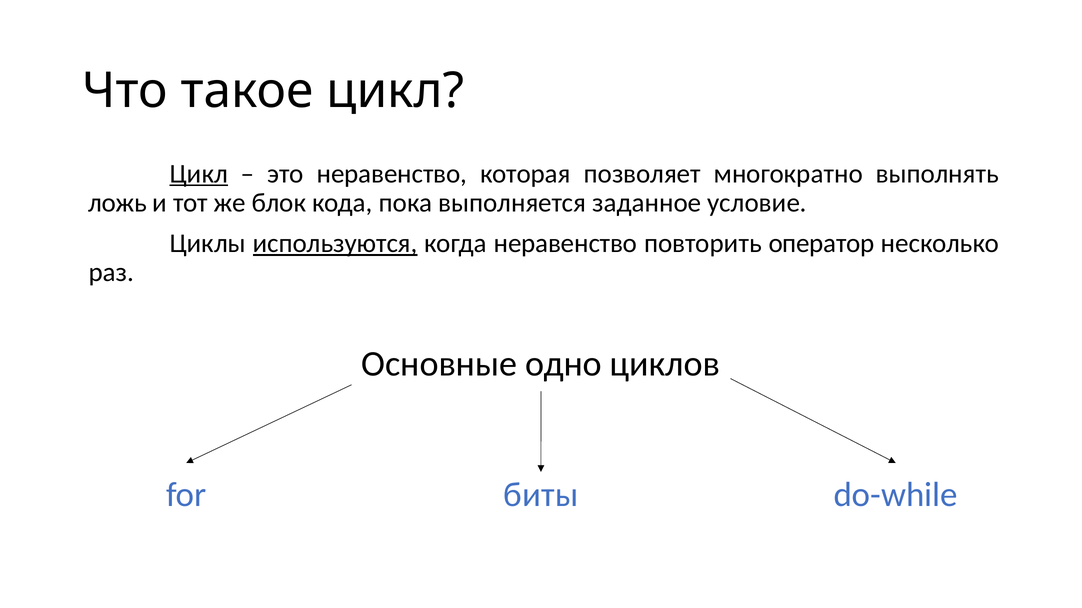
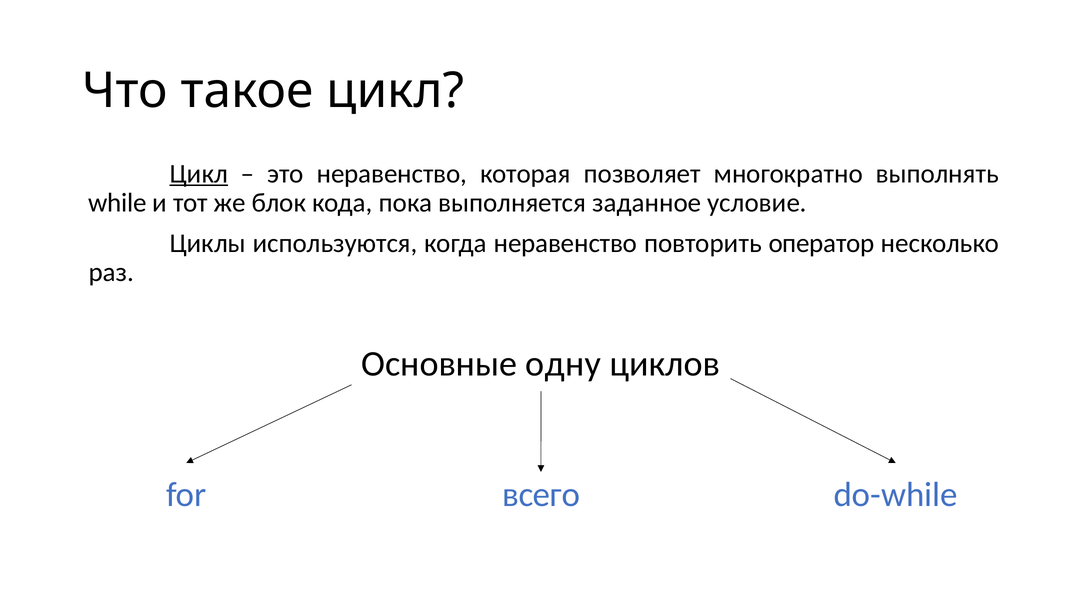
ложь: ложь -> while (117, 203)
используются underline: present -> none (335, 244)
одно: одно -> одну (563, 364)
биты: биты -> всего (541, 495)
